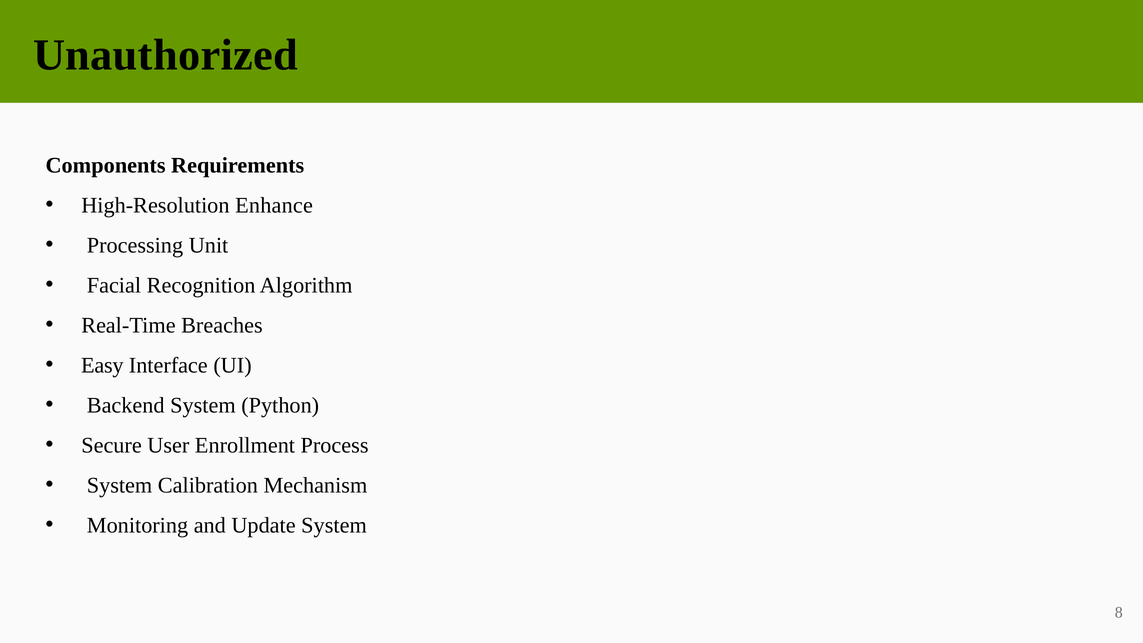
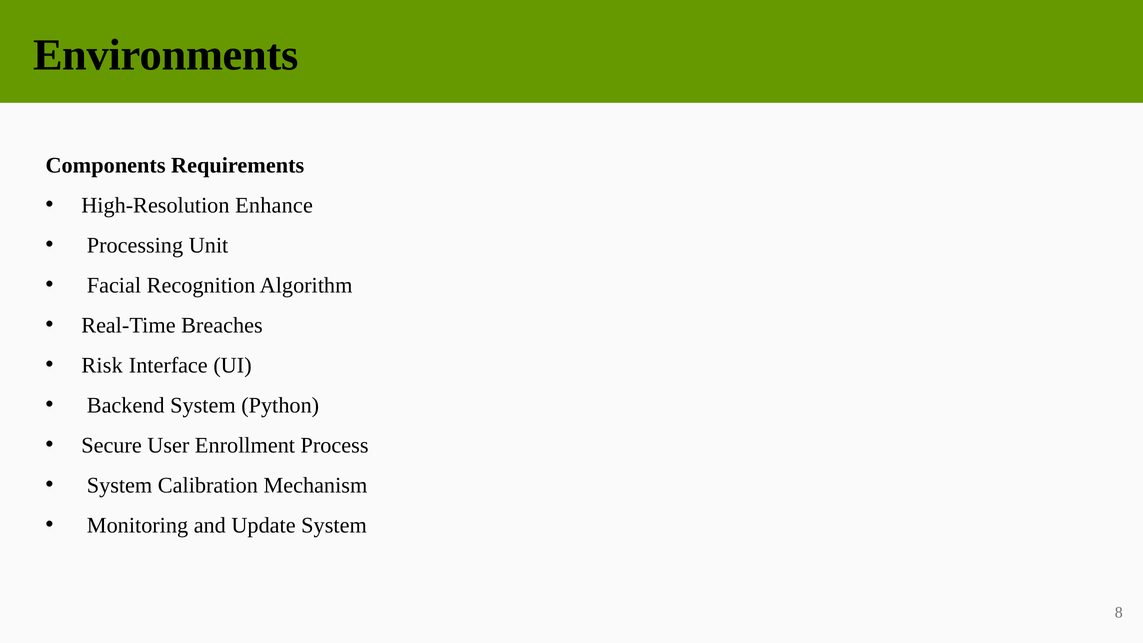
Unauthorized: Unauthorized -> Environments (166, 55)
Easy: Easy -> Risk (102, 365)
